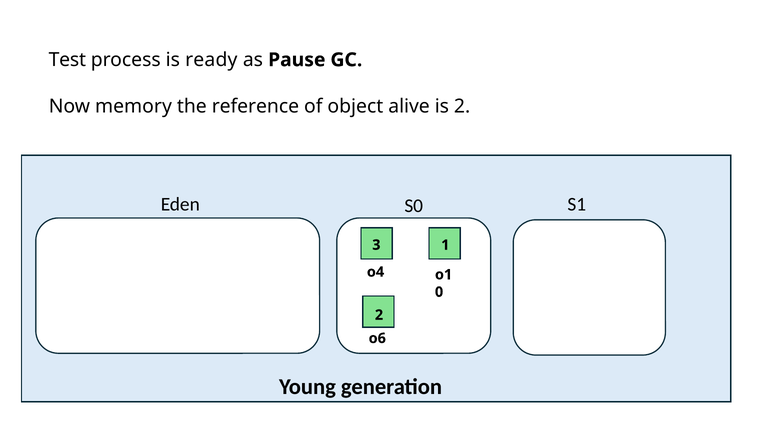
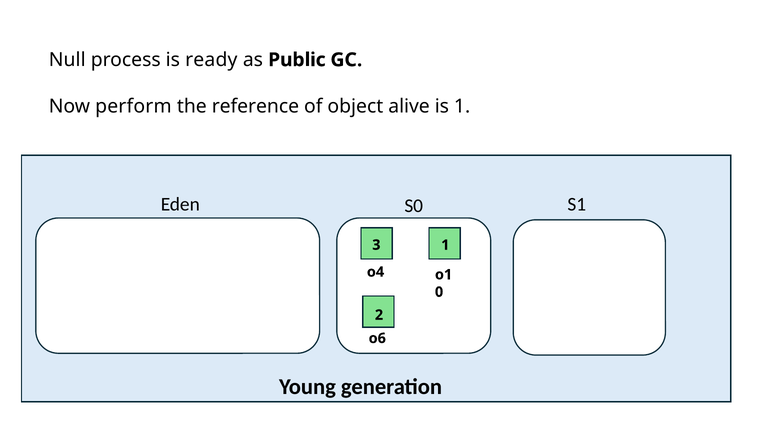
Test: Test -> Null (67, 60)
Pause: Pause -> Public (297, 60)
memory: memory -> perform (133, 106)
is 2: 2 -> 1 (462, 106)
